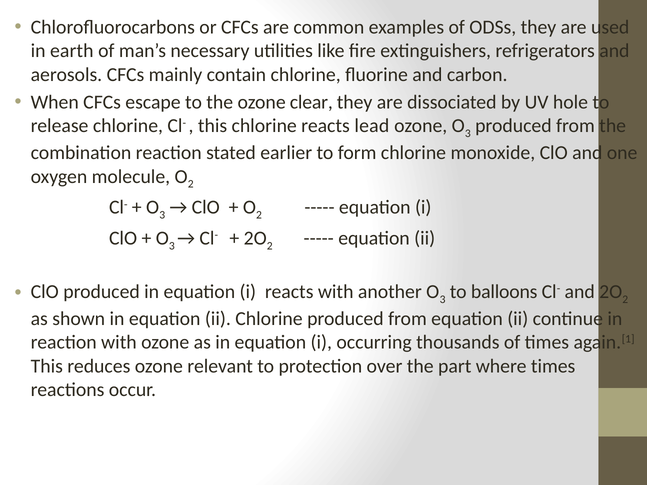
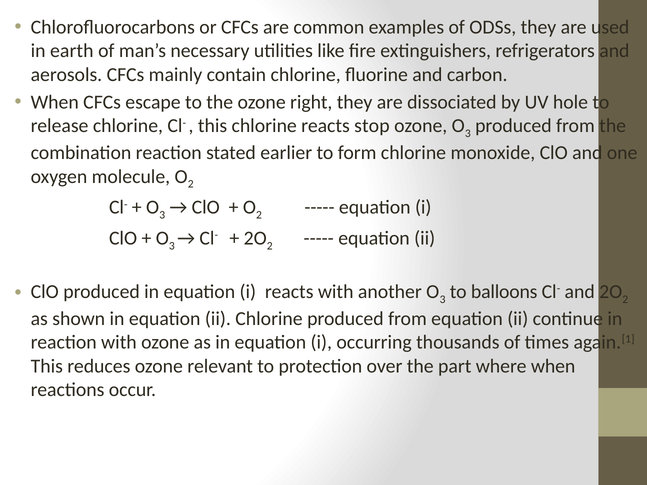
clear: clear -> right (311, 102)
lead: lead -> stop (372, 126)
where times: times -> when (553, 366)
